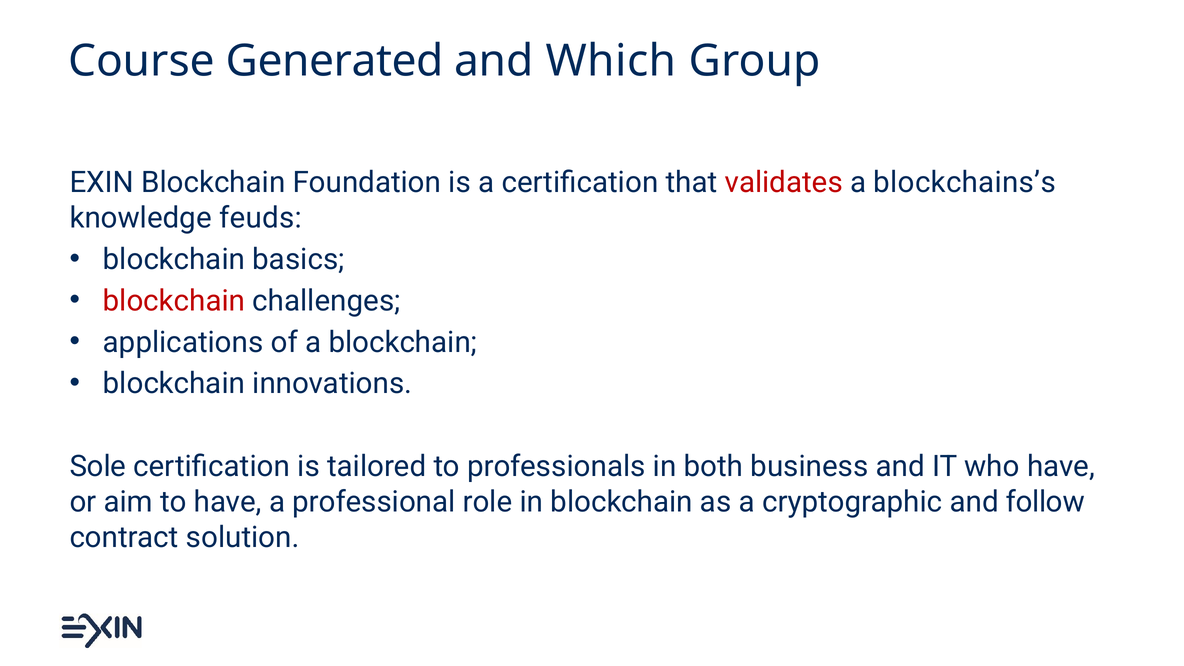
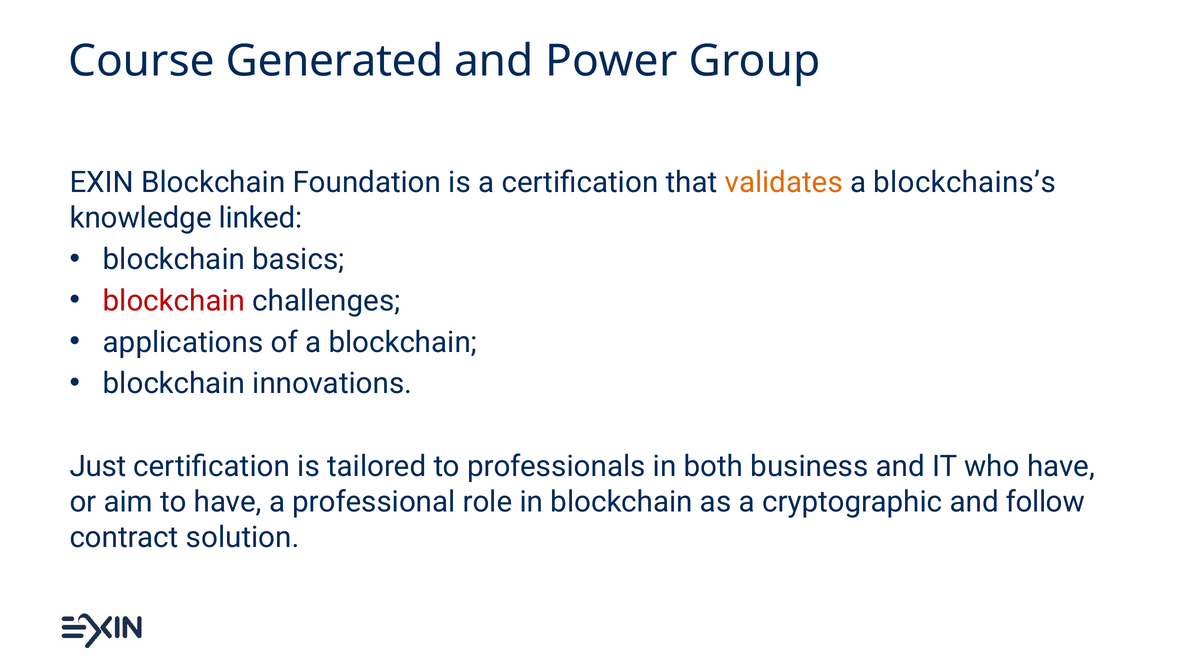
Which: Which -> Power (611, 61)
validates colour: red -> orange (784, 182)
feuds: feuds -> linked (261, 218)
Sole: Sole -> Just (98, 467)
